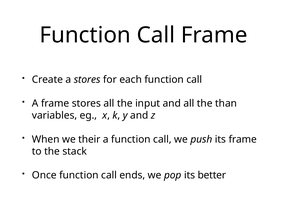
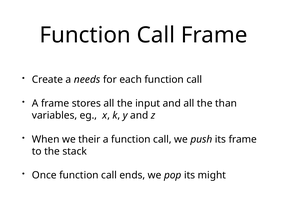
a stores: stores -> needs (87, 80)
better: better -> might (212, 175)
